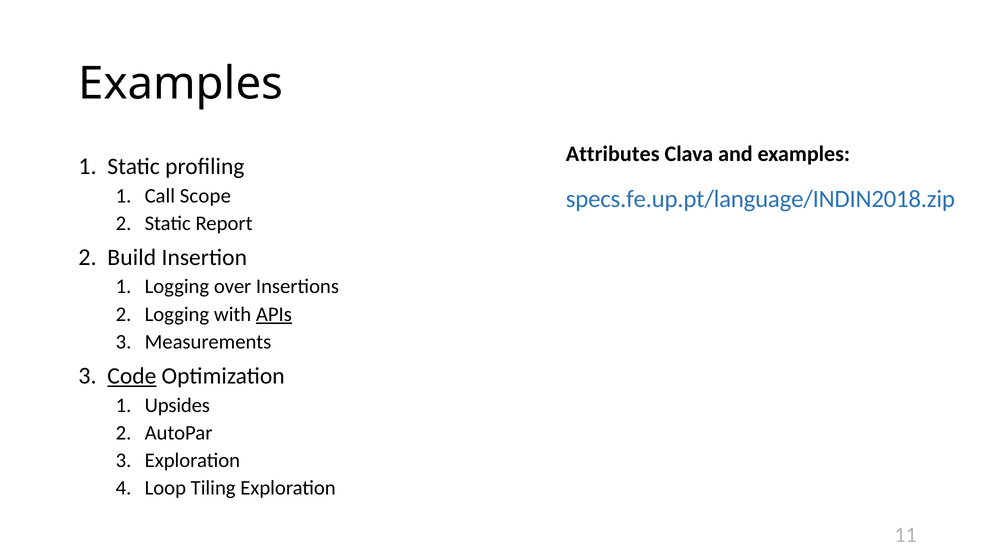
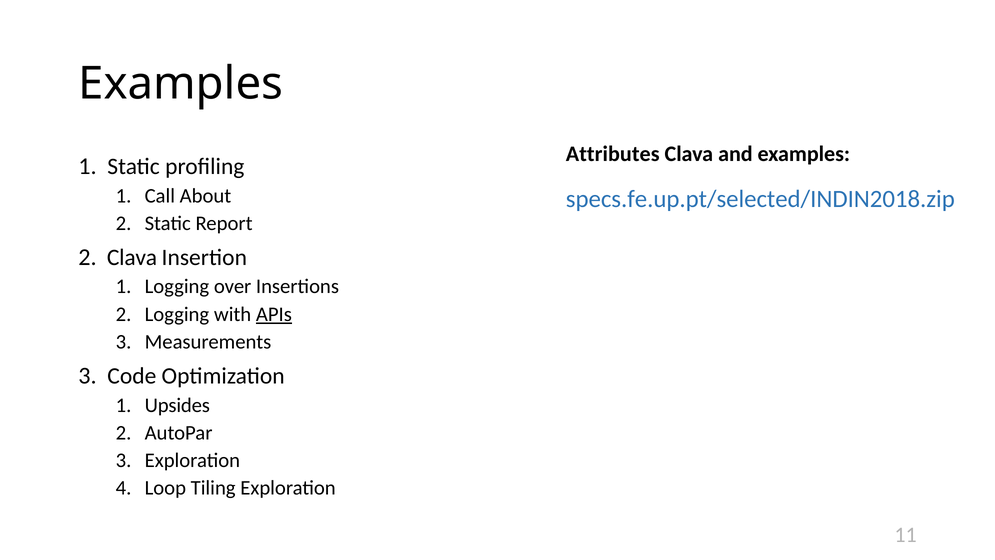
Scope: Scope -> About (205, 196)
specs.fe.up.pt/language/INDIN2018.zip: specs.fe.up.pt/language/INDIN2018.zip -> specs.fe.up.pt/selected/INDIN2018.zip (760, 199)
Build: Build -> Clava (132, 257)
Code underline: present -> none (132, 376)
